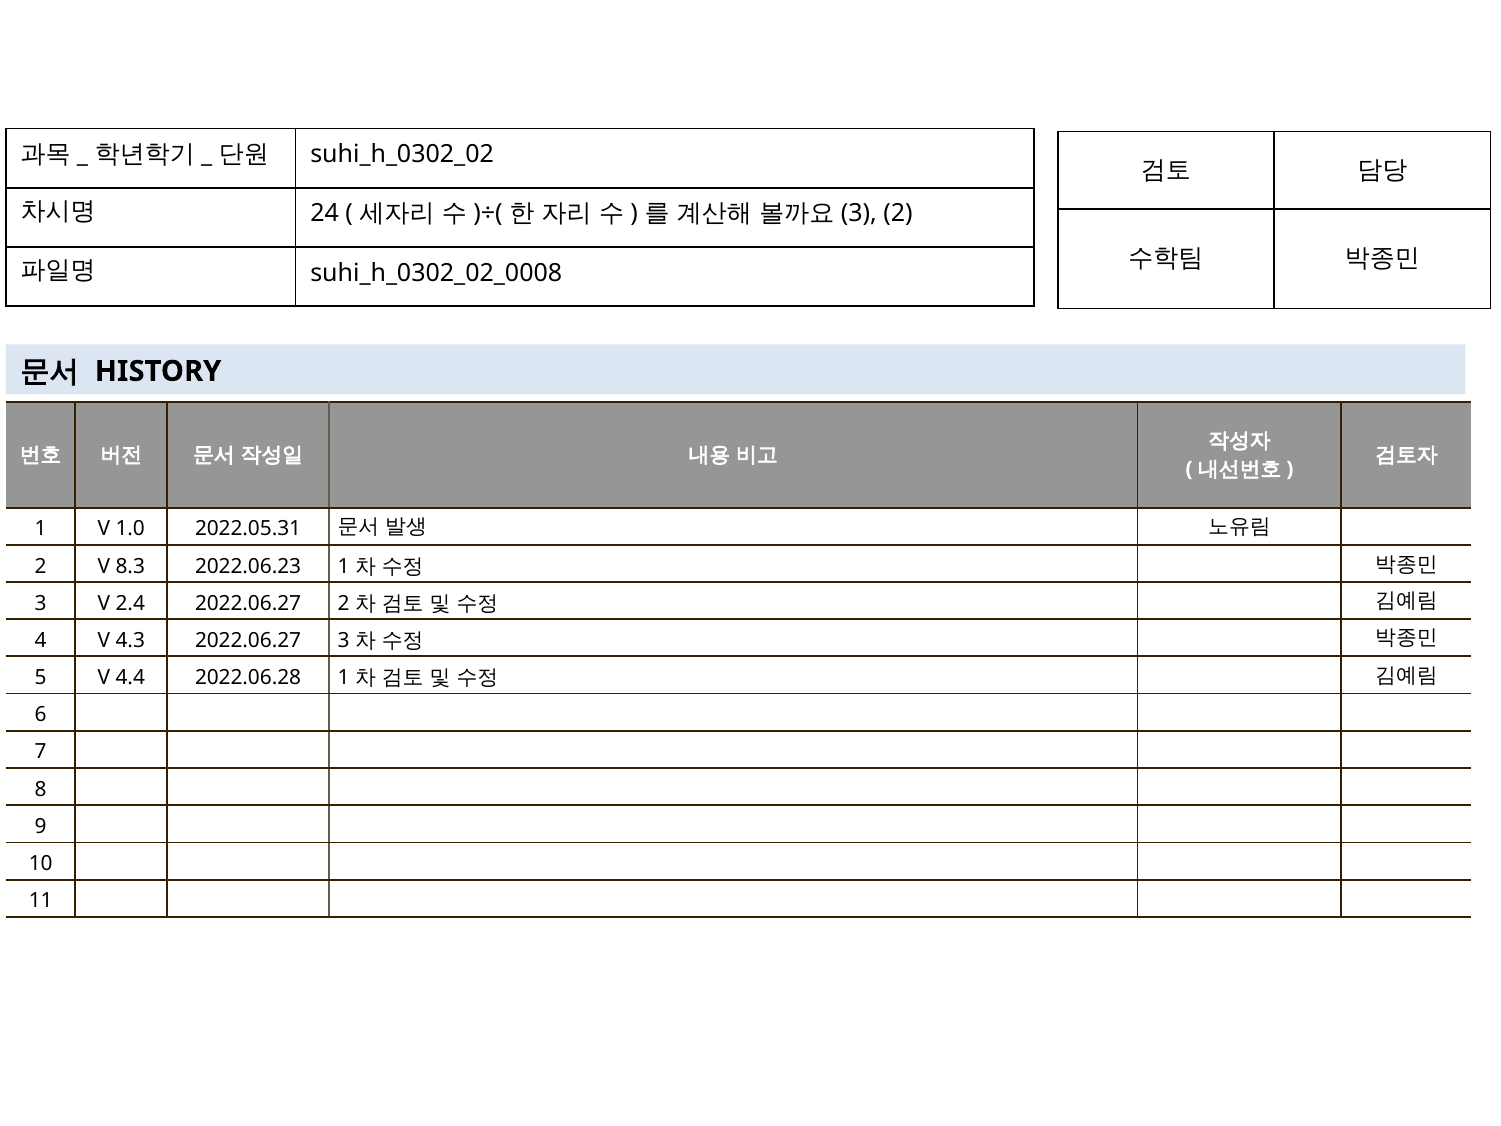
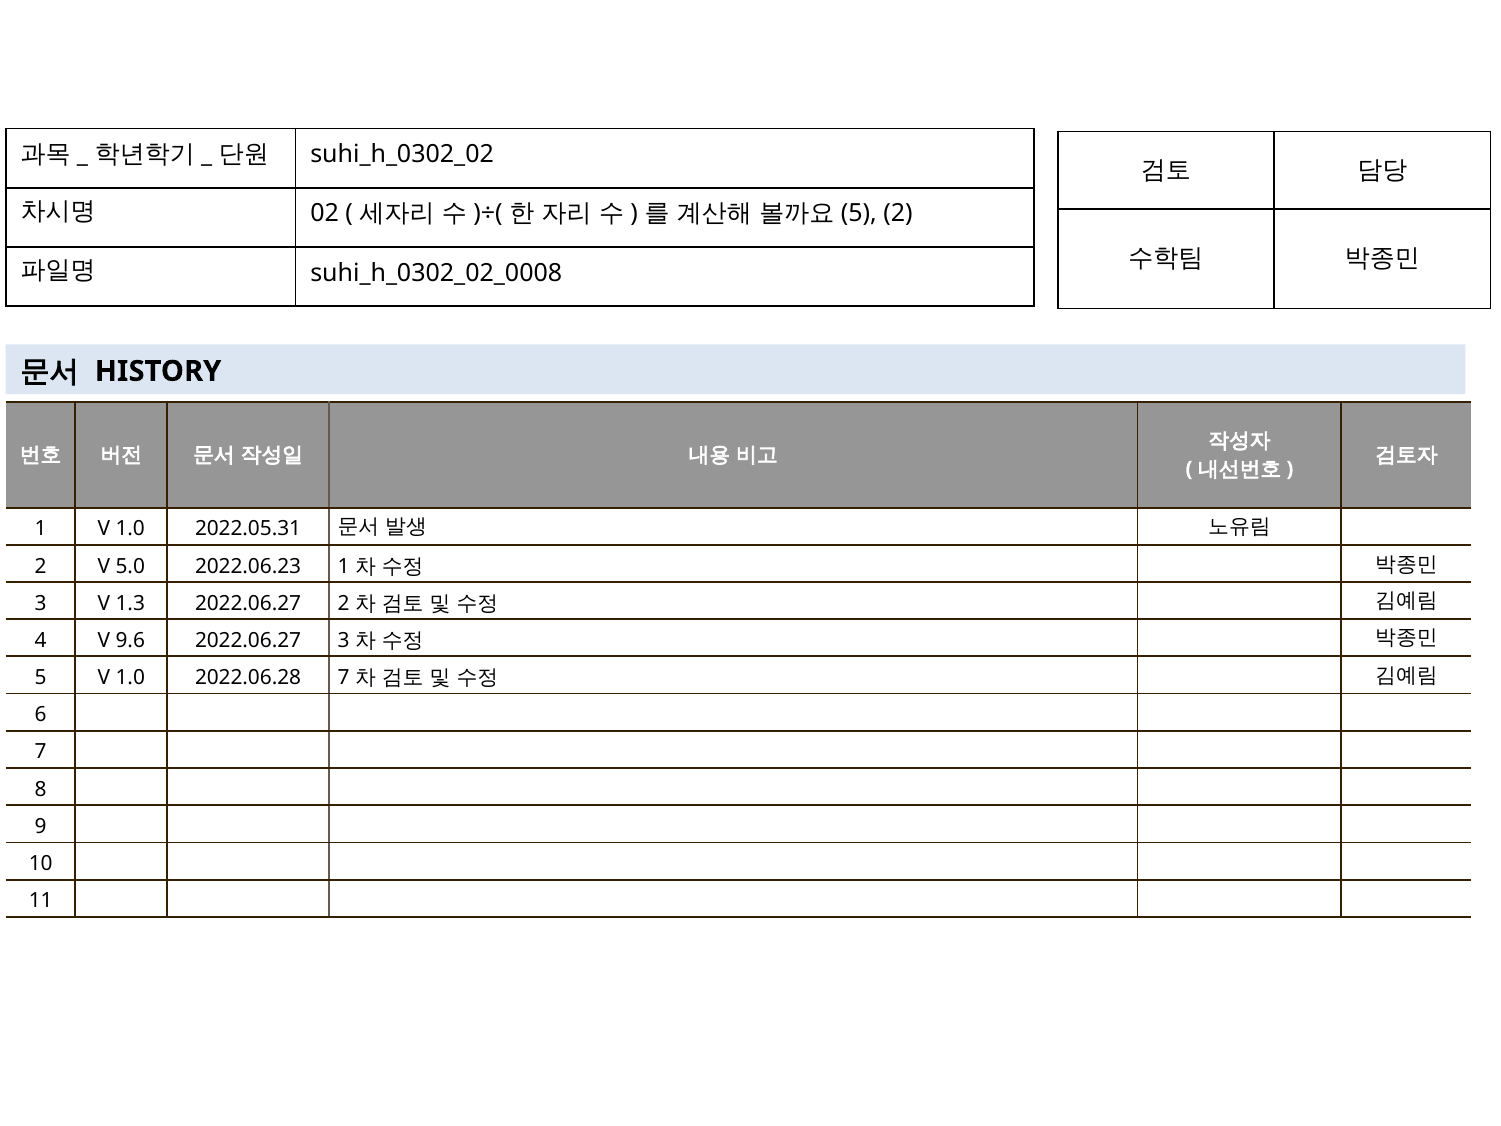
24: 24 -> 02 (325, 214)
3: 3 -> 5 (859, 214)
8.3: 8.3 -> 5.0 (130, 566)
2.4: 2.4 -> 1.3 (130, 603)
4.3: 4.3 -> 9.6 (130, 640)
5 V 4.4: 4.4 -> 1.0 (130, 677)
2022.06.28 1: 1 -> 7 (344, 677)
